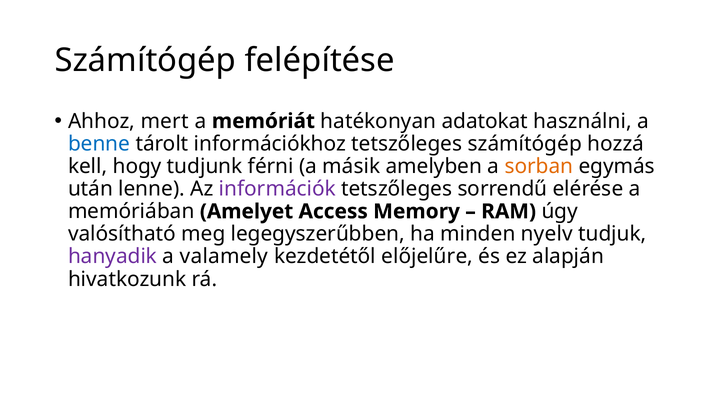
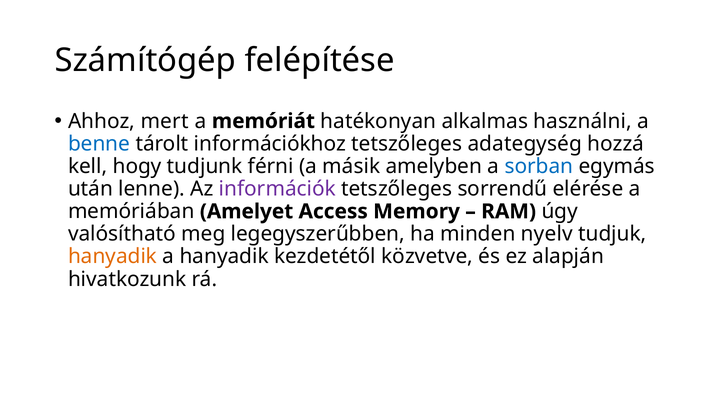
adatokat: adatokat -> alkalmas (485, 121)
tetszőleges számítógép: számítógép -> adategység (525, 144)
sorban colour: orange -> blue (539, 166)
hanyadik colour: purple -> orange (113, 256)
a valamely: valamely -> hanyadik (224, 256)
előjelűre: előjelűre -> közvetve (427, 256)
